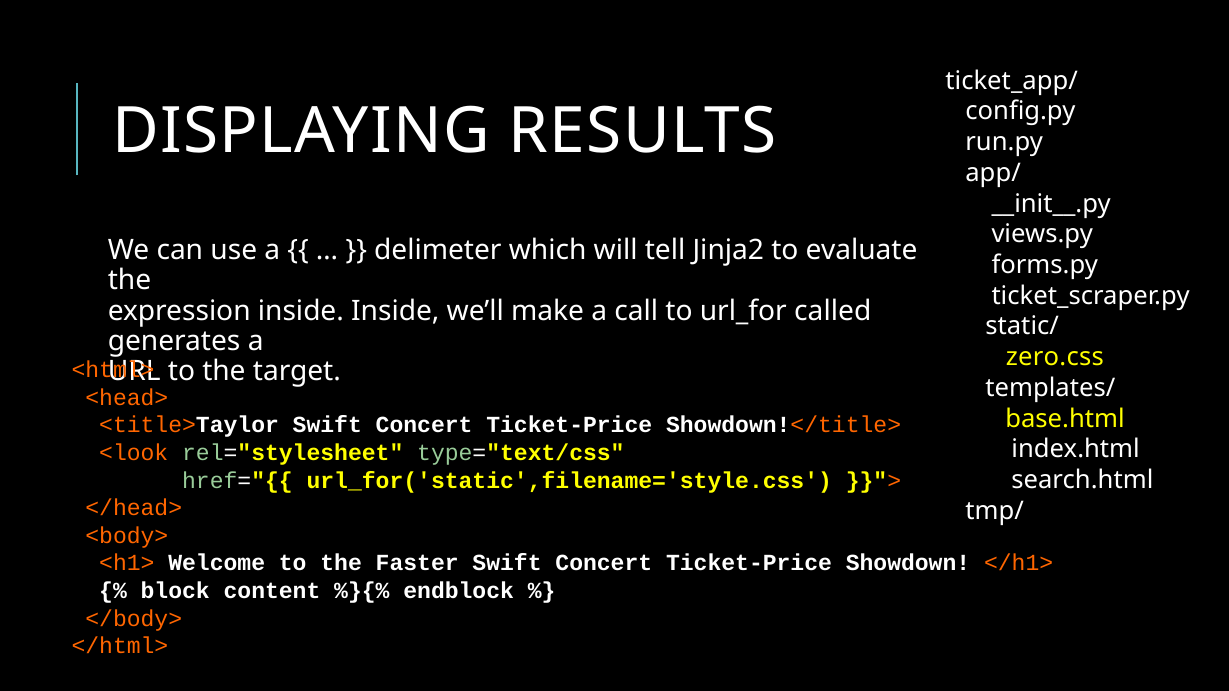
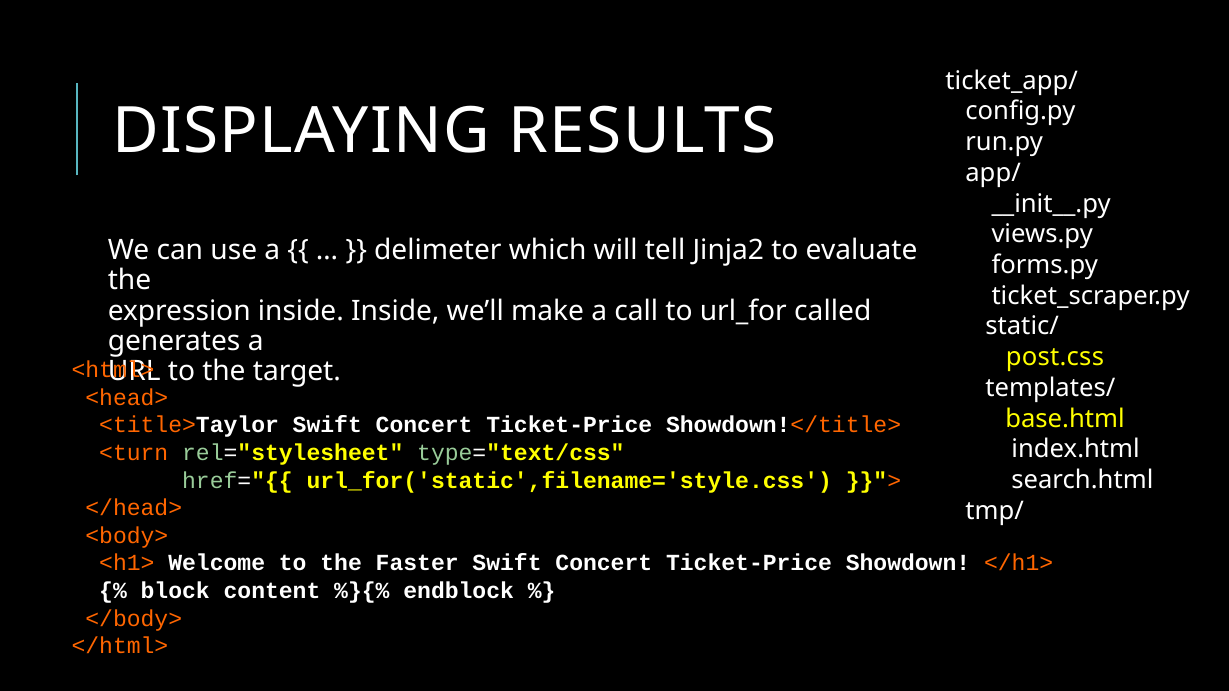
zero.css: zero.css -> post.css (1055, 357)
<look: <look -> <turn (134, 453)
